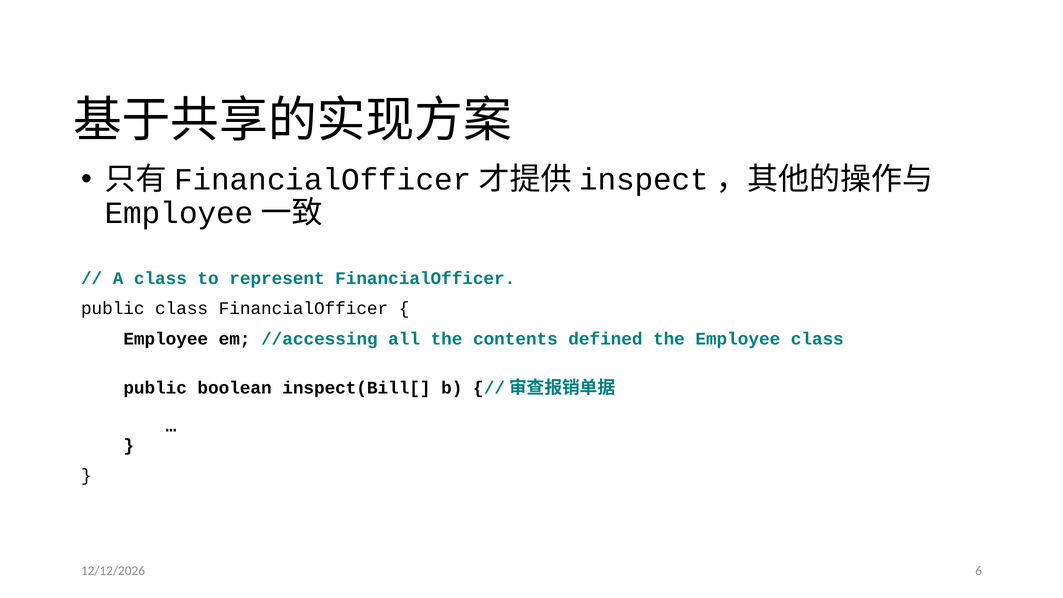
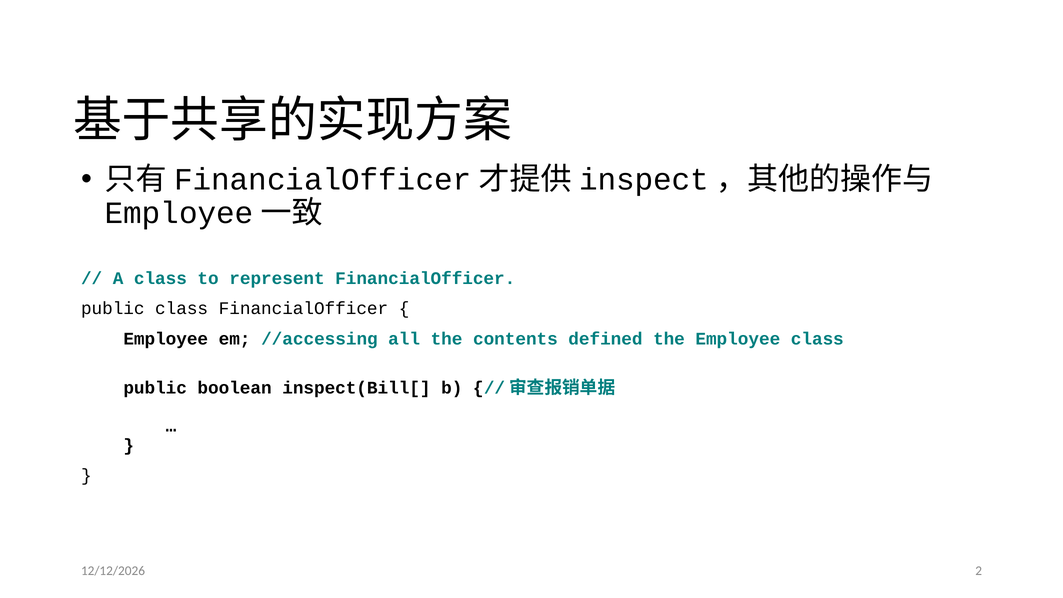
6: 6 -> 2 (979, 571)
